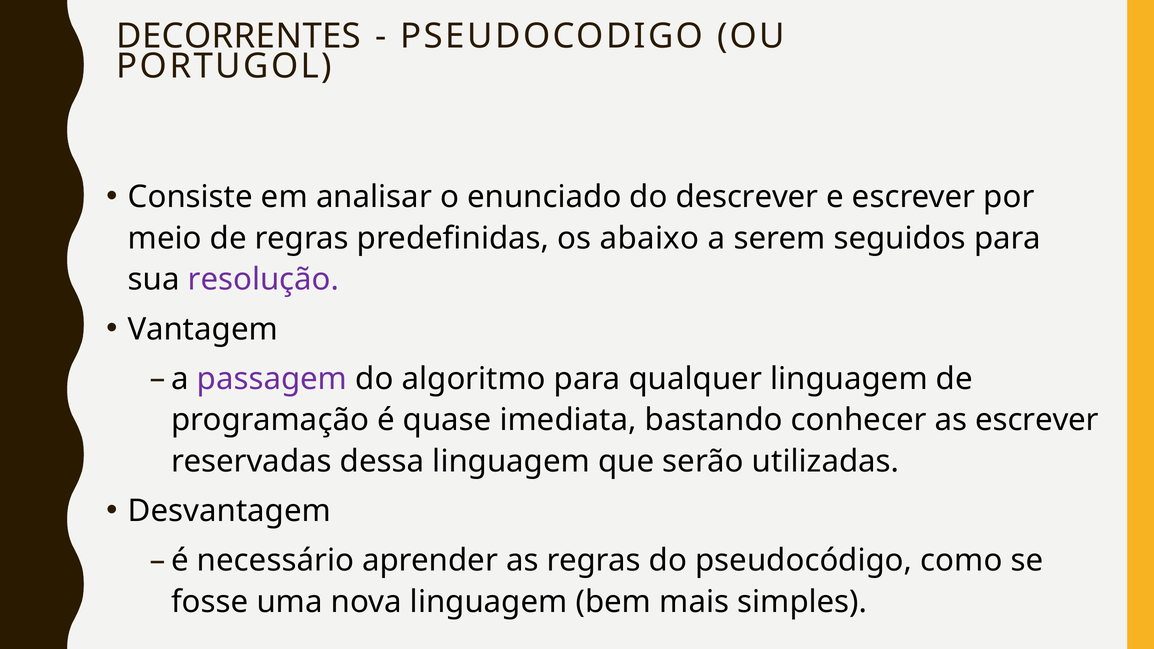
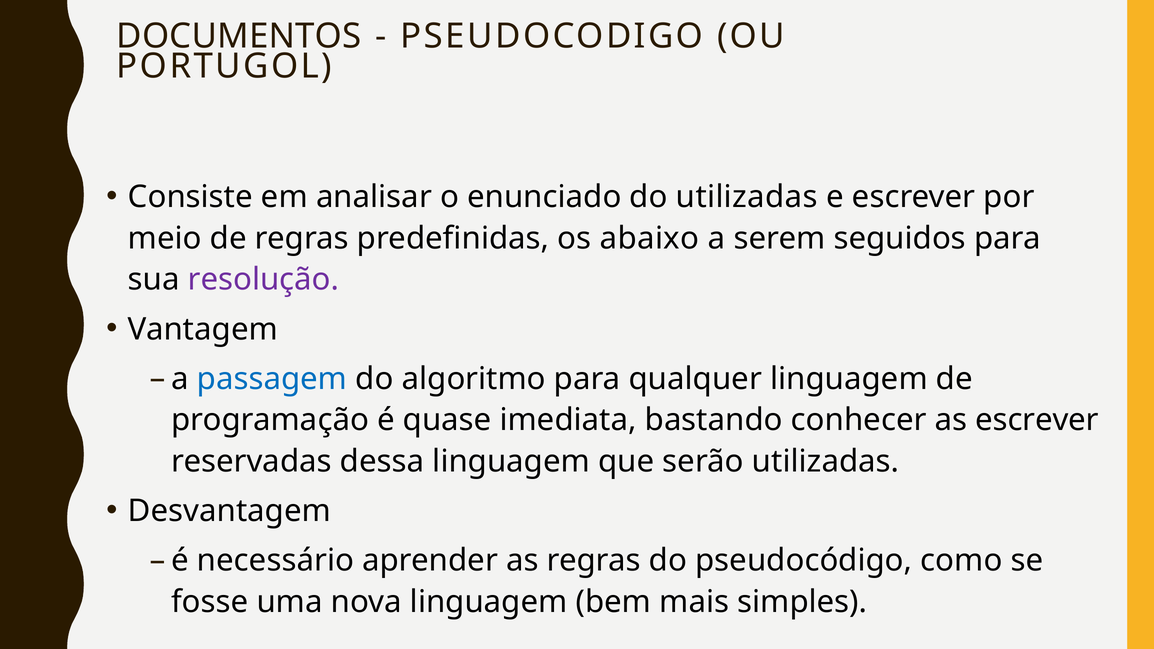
DECORRENTES: DECORRENTES -> DOCUMENTOS (239, 36)
do descrever: descrever -> utilizadas (747, 197)
passagem colour: purple -> blue (272, 379)
